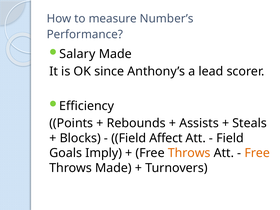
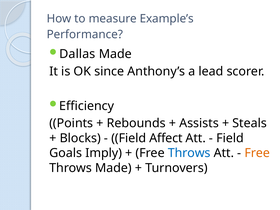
Number’s: Number’s -> Example’s (167, 19)
Salary: Salary -> Dallas (77, 54)
Throws colour: orange -> blue (189, 153)
